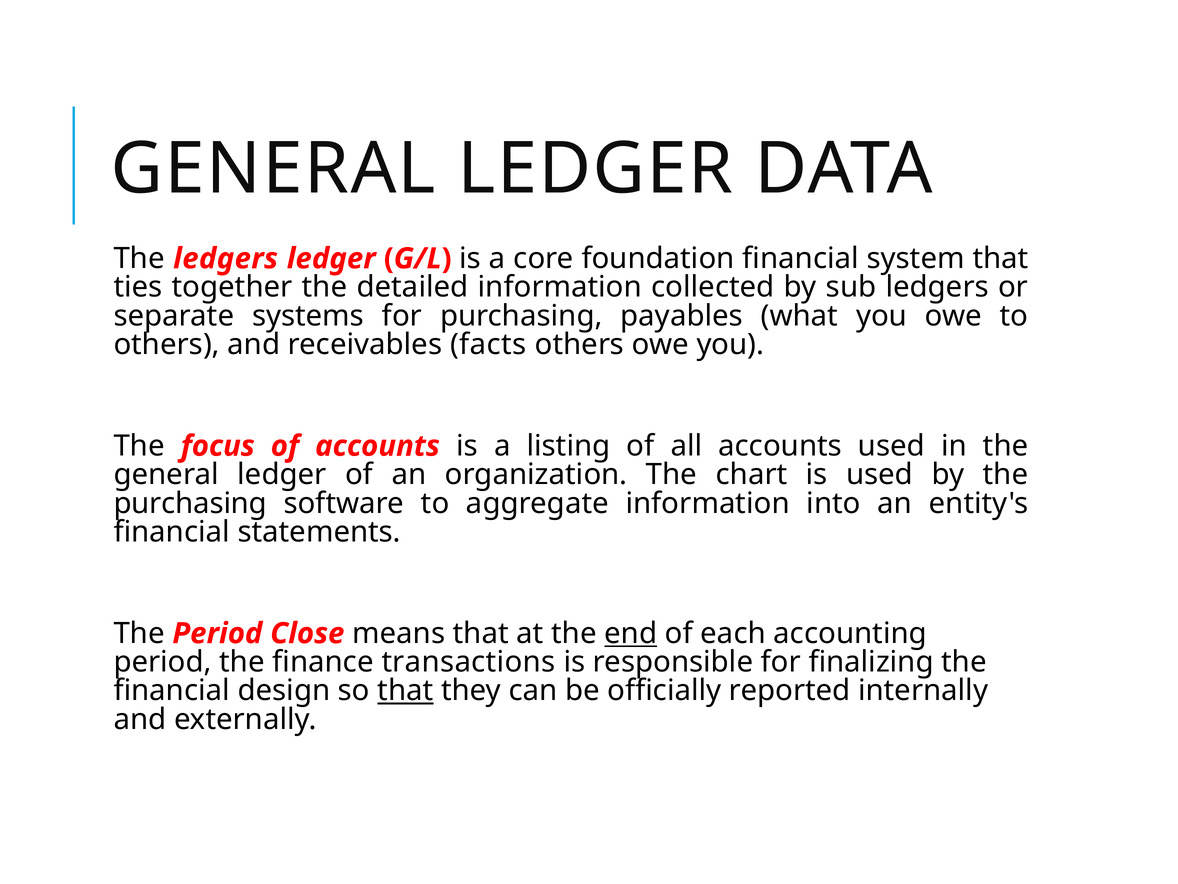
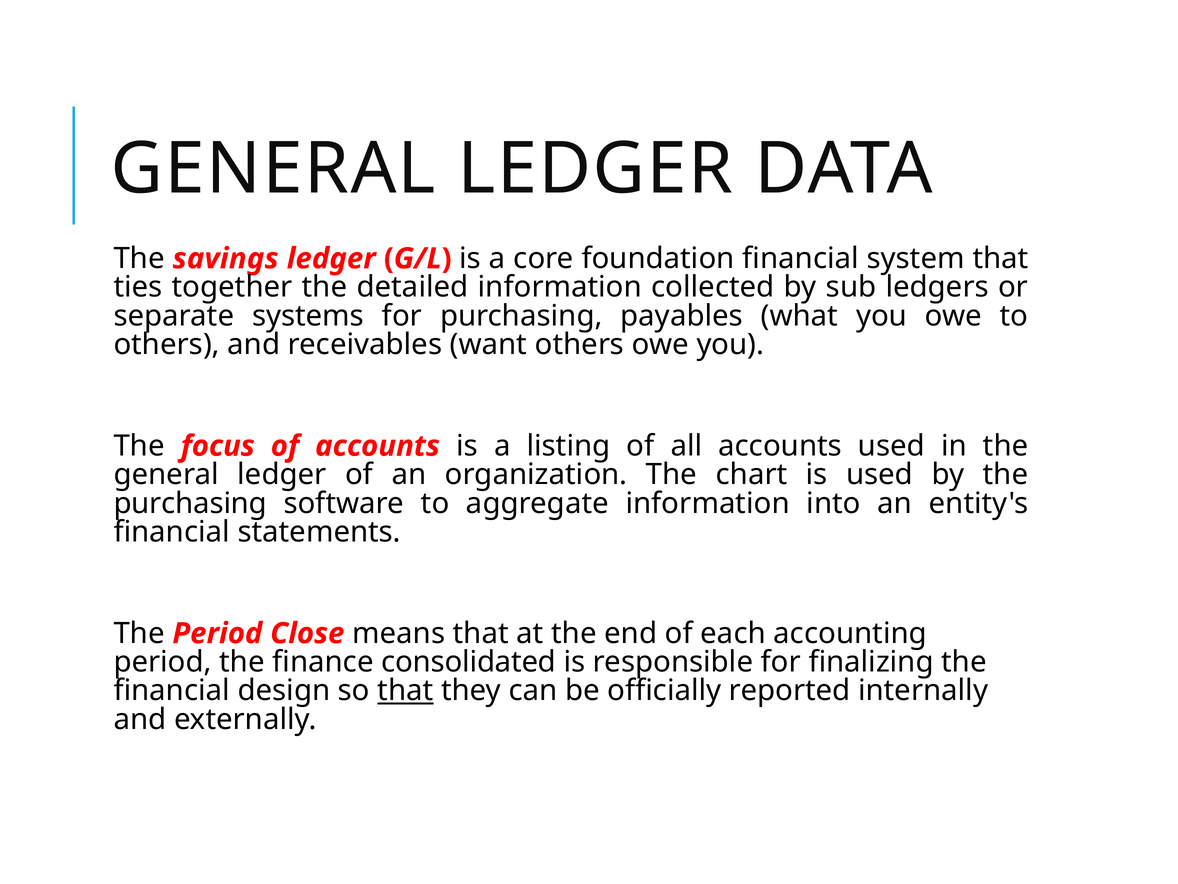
The ledgers: ledgers -> savings (226, 258)
facts: facts -> want (488, 344)
end underline: present -> none (631, 633)
transactions: transactions -> consolidated (469, 662)
